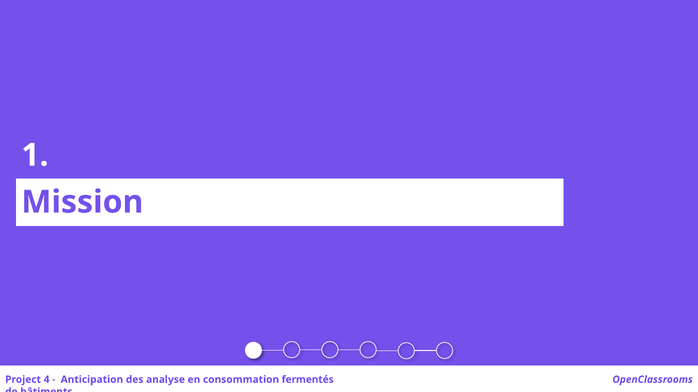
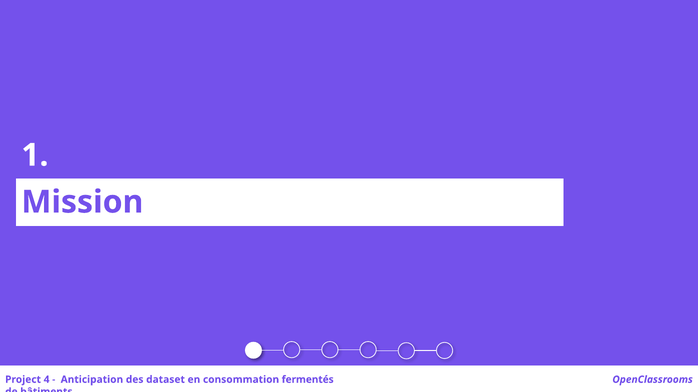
analyse: analyse -> dataset (166, 380)
